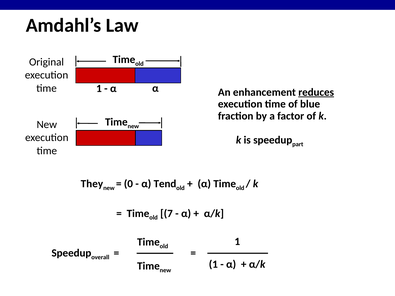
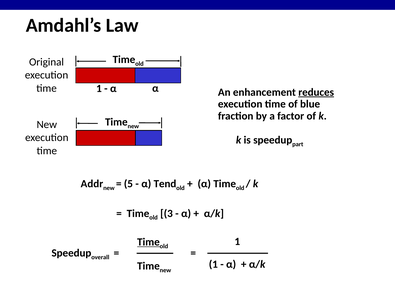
They: They -> Addr (92, 184)
0: 0 -> 5 (128, 184)
7: 7 -> 3 (167, 214)
Time underline: none -> present (148, 242)
